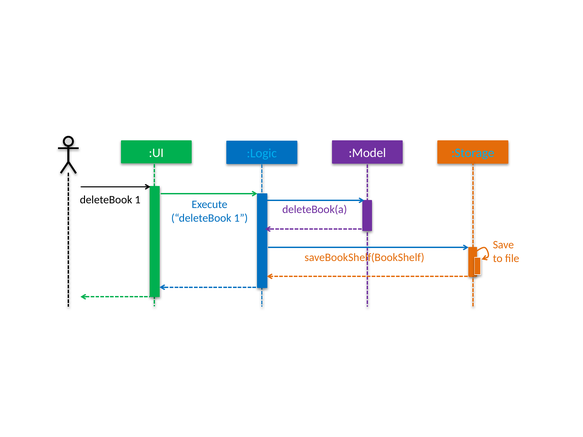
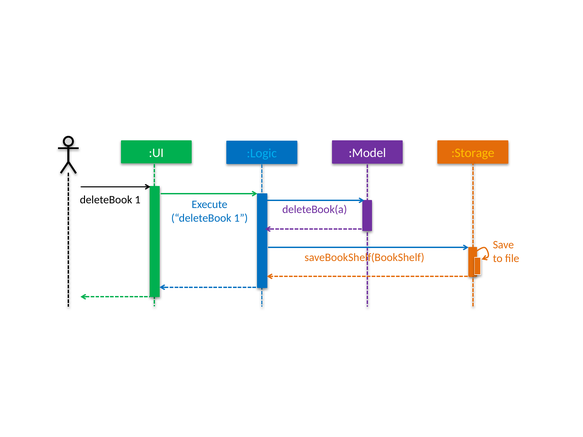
:Storage colour: light blue -> yellow (473, 153)
